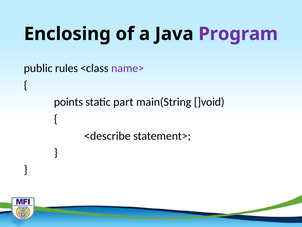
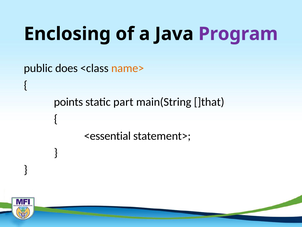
rules: rules -> does (66, 68)
name> colour: purple -> orange (128, 68)
]void: ]void -> ]that (209, 102)
<describe: <describe -> <essential (107, 136)
